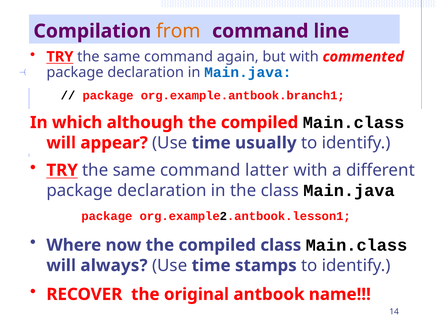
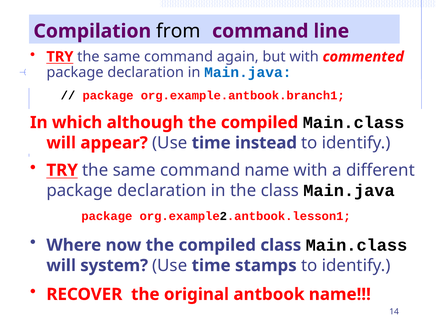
from colour: orange -> black (178, 31)
usually: usually -> instead (266, 143)
command latter: latter -> name (267, 170)
always: always -> system (114, 265)
